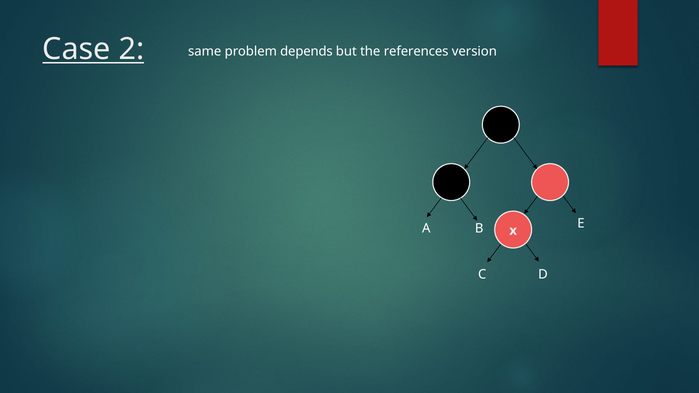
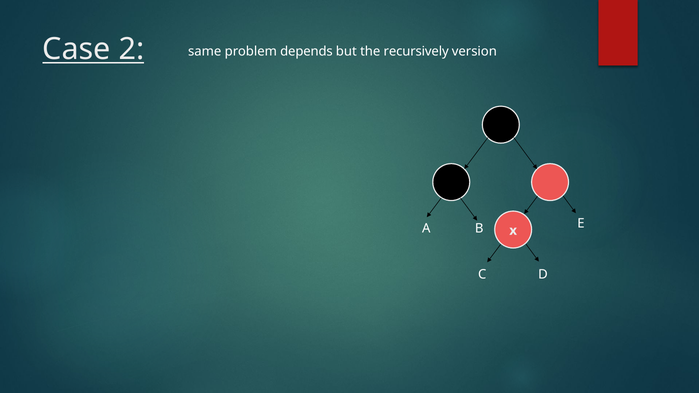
references: references -> recursively (416, 52)
